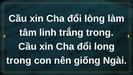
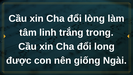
trong: trong -> được (19, 60)
